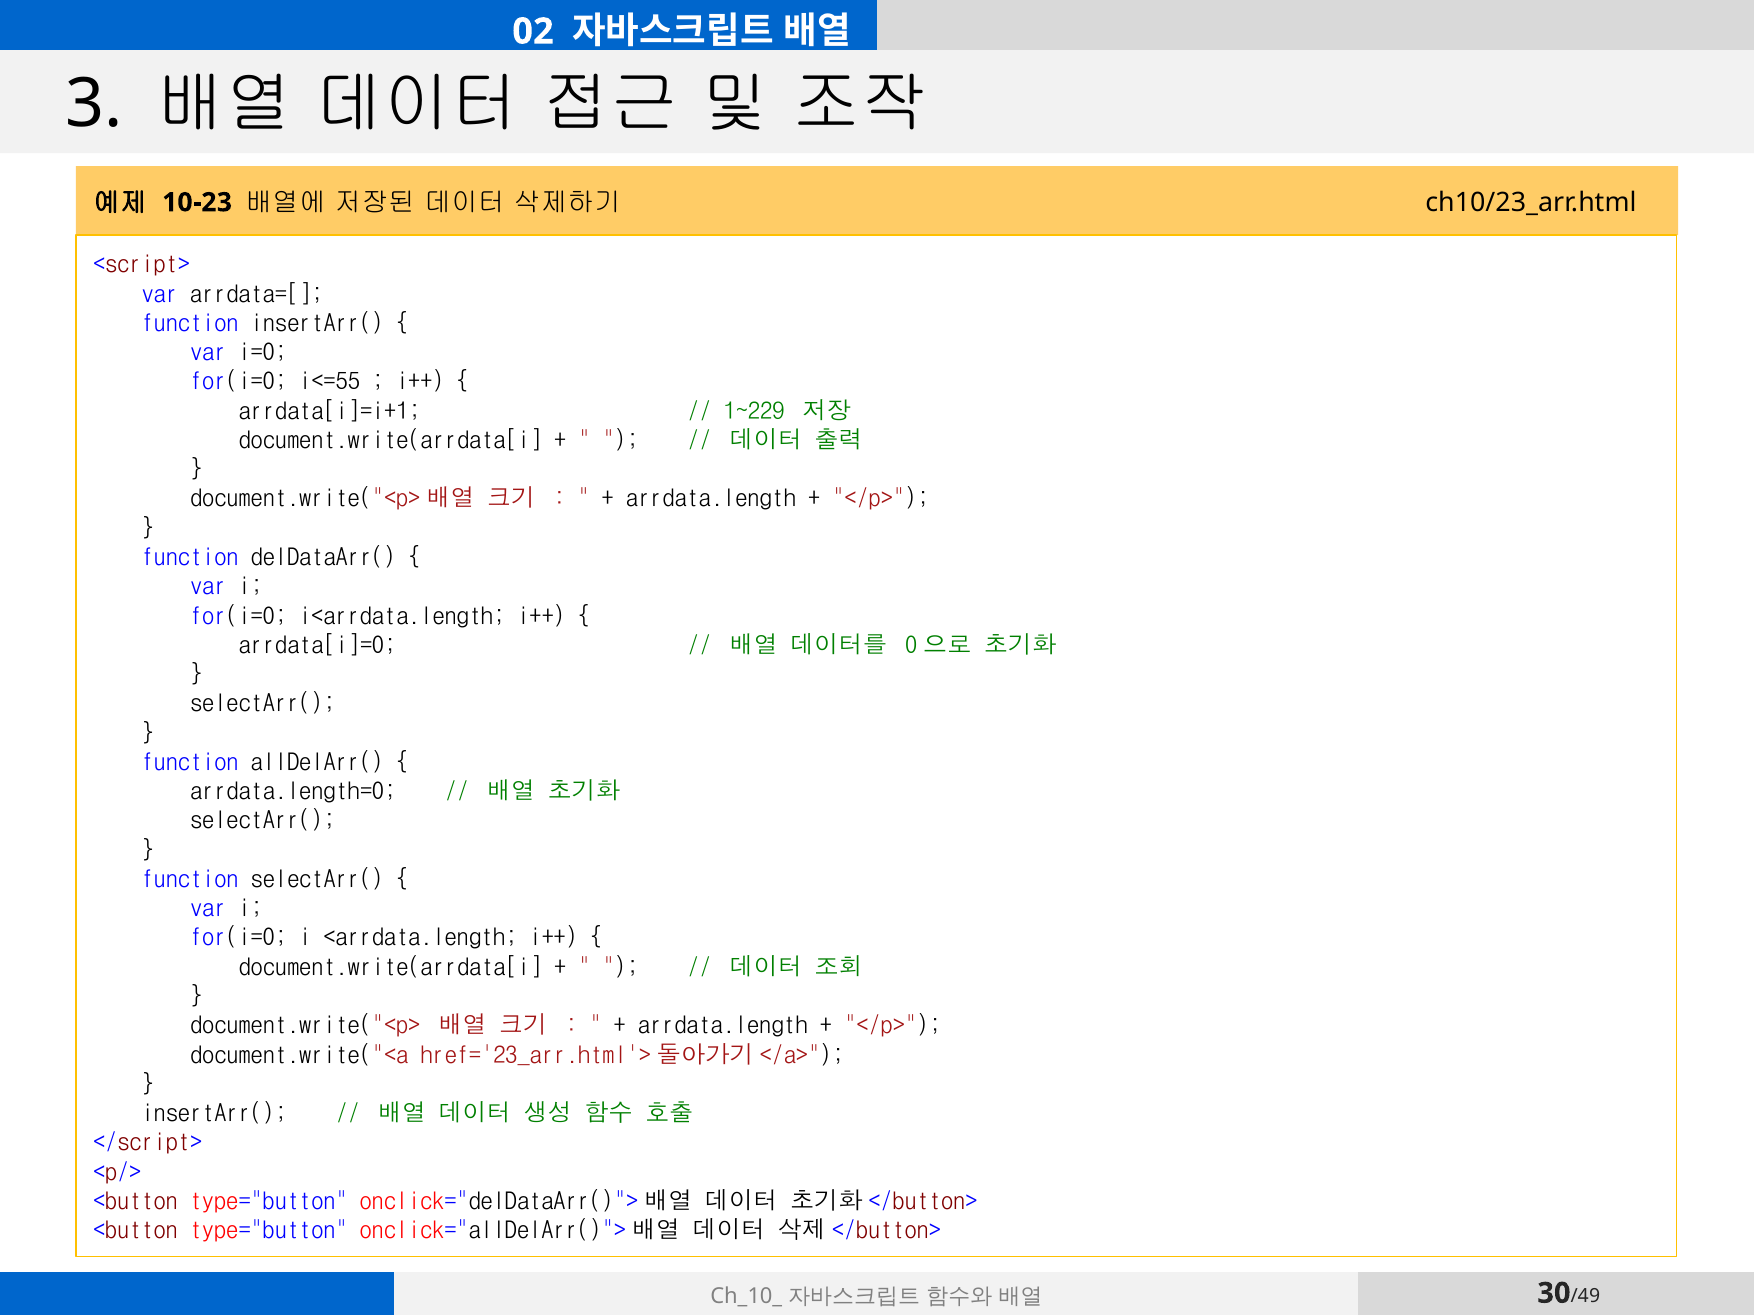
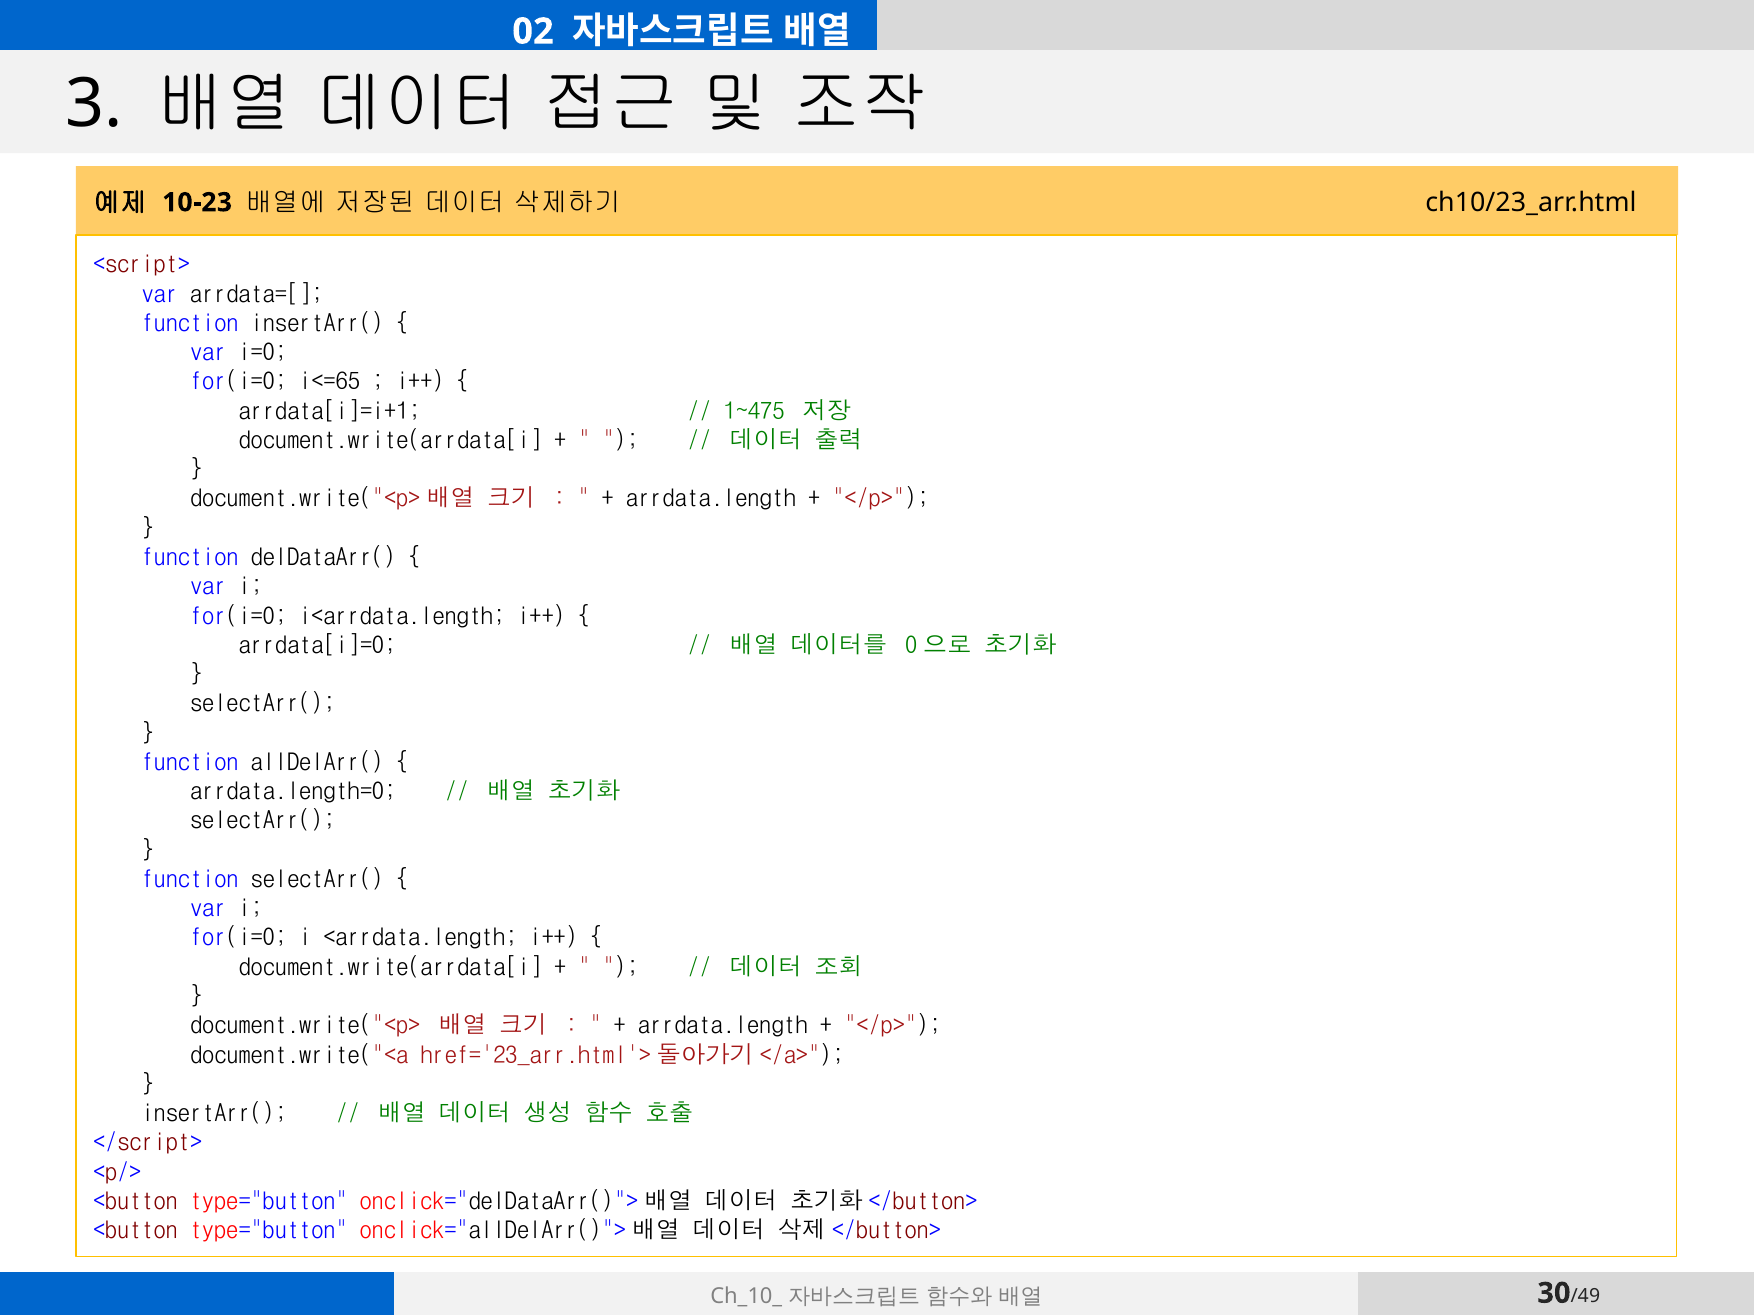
i<=55: i<=55 -> i<=65 (330, 382)
1~229: 1~229 -> 1~475 (754, 411)
